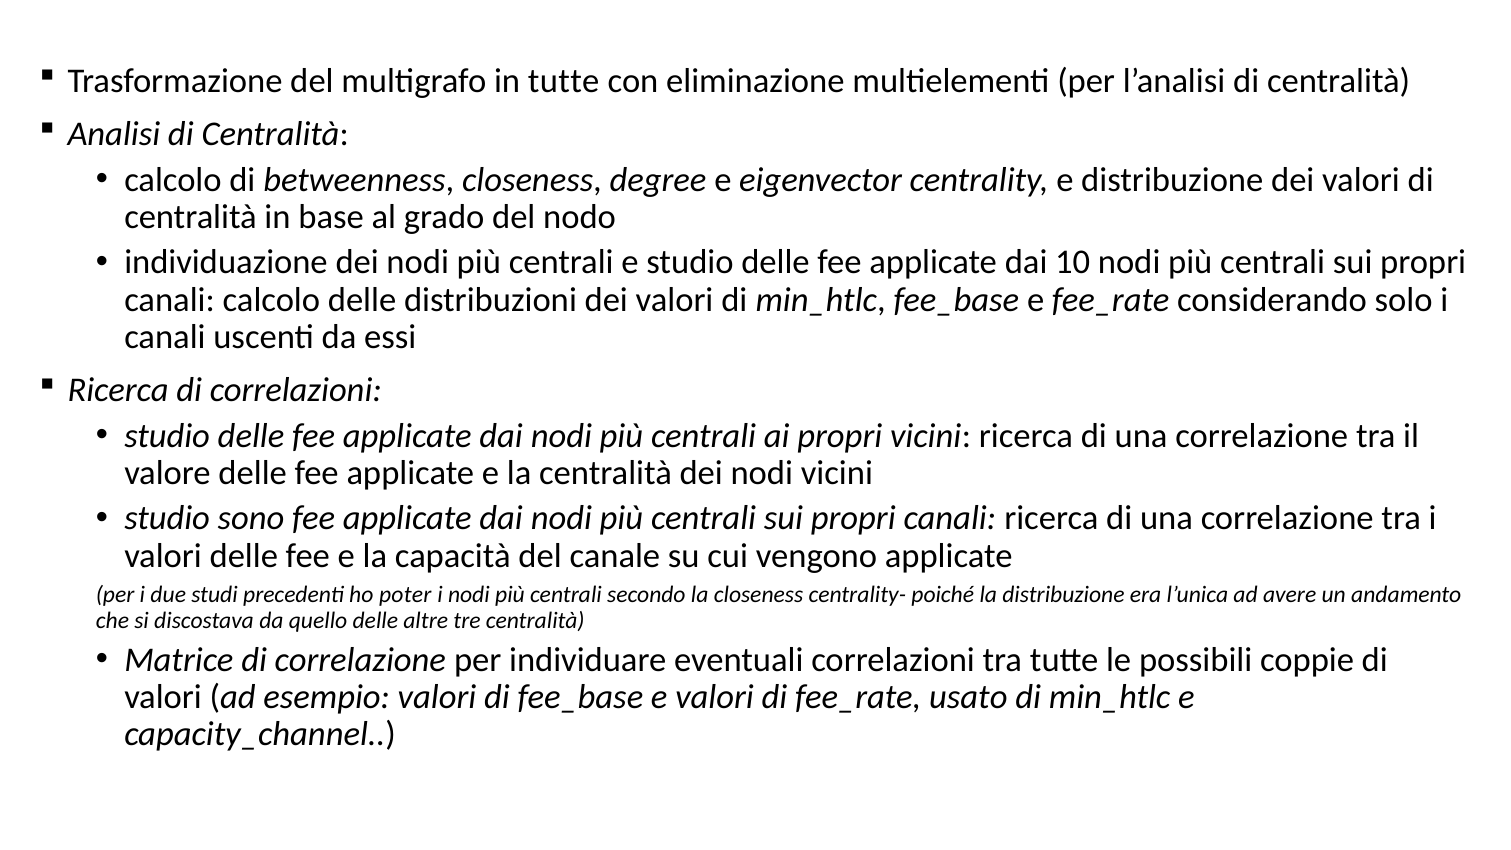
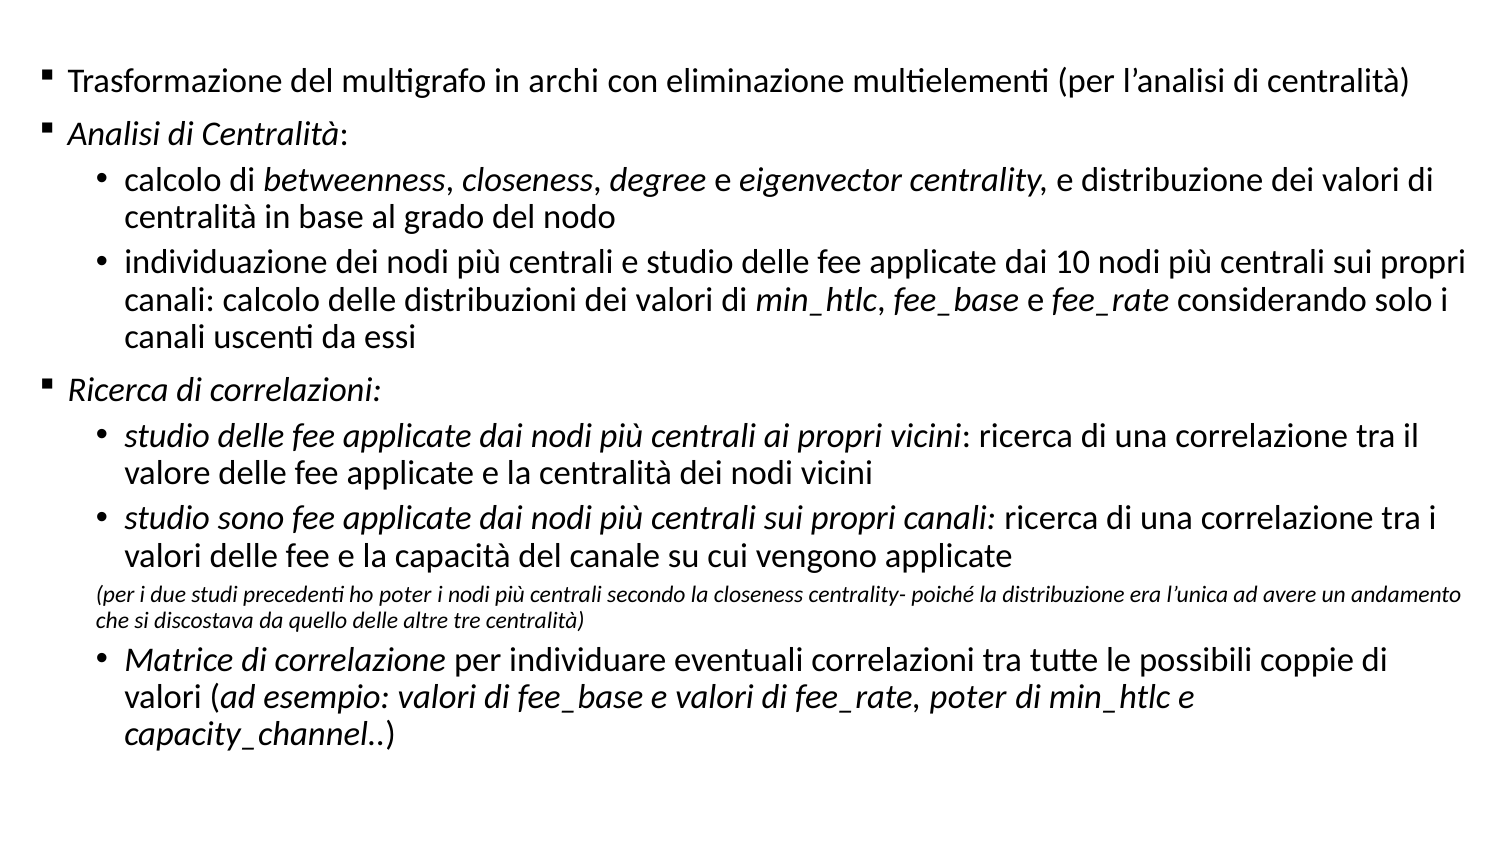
in tutte: tutte -> archi (564, 81)
fee_rate usato: usato -> poter (968, 697)
